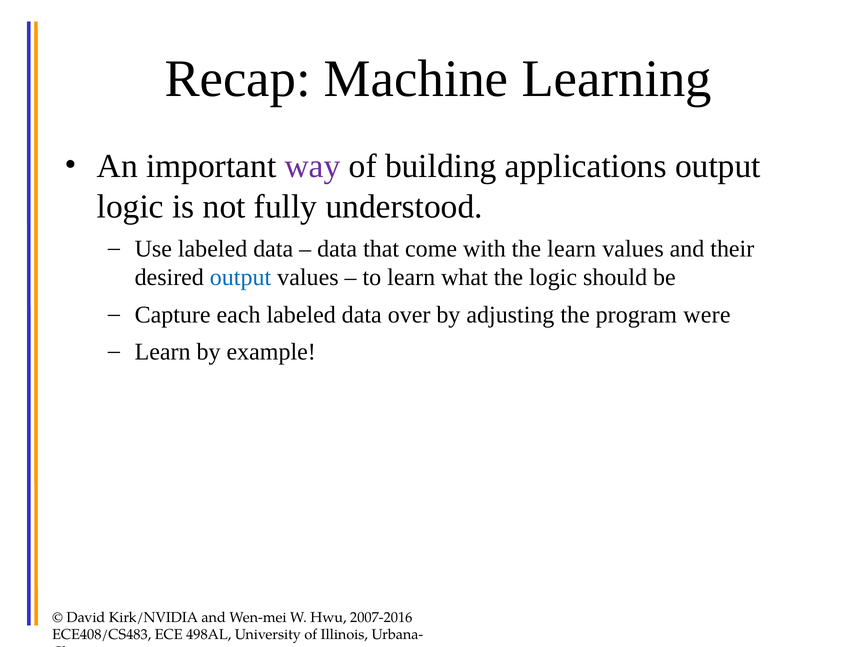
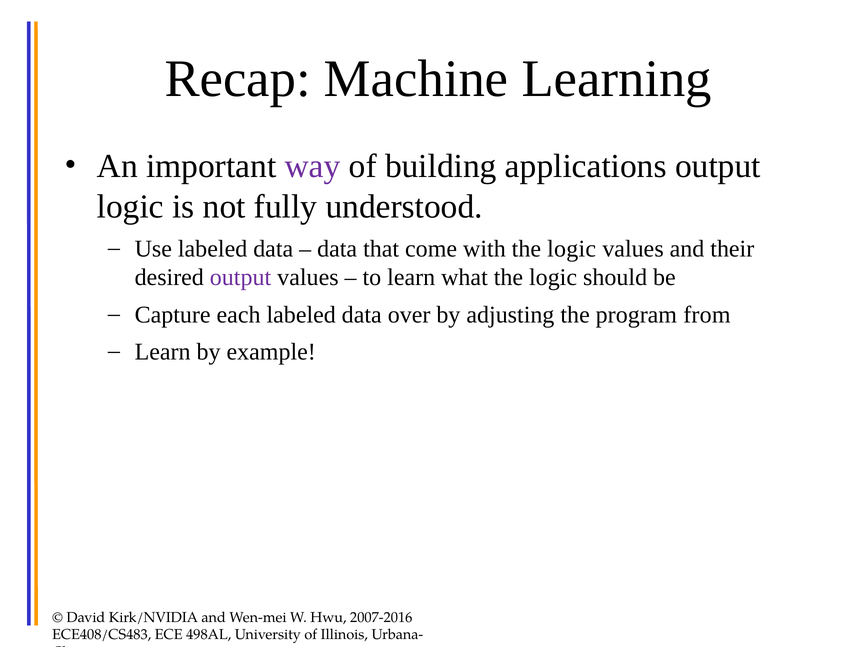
with the learn: learn -> logic (572, 249)
output colour: blue -> purple (241, 278)
were: were -> from (707, 315)
